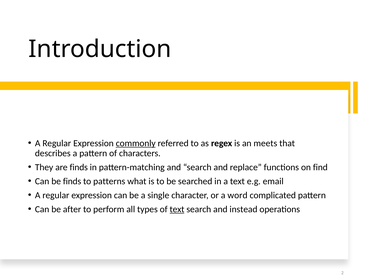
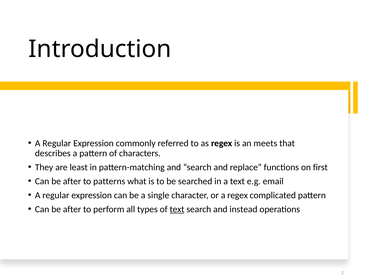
commonly underline: present -> none (136, 143)
are finds: finds -> least (79, 167)
find: find -> first (320, 167)
finds: finds -> after (72, 181)
a word: word -> regex (238, 195)
